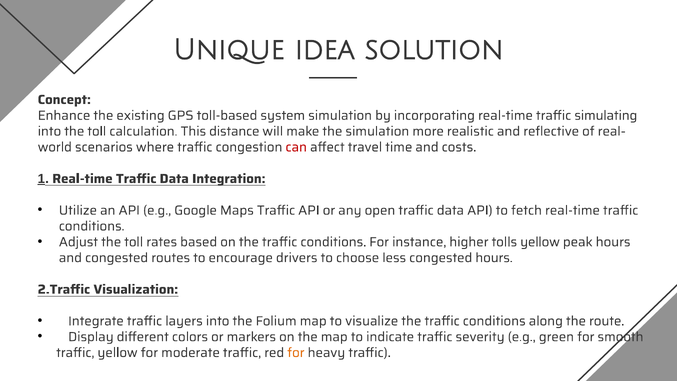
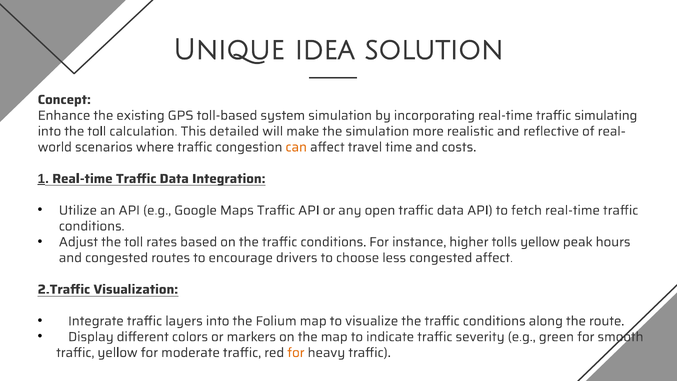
distance: distance -> detailed (234, 131)
can colour: red -> orange (296, 147)
congested hours: hours -> affect (494, 258)
